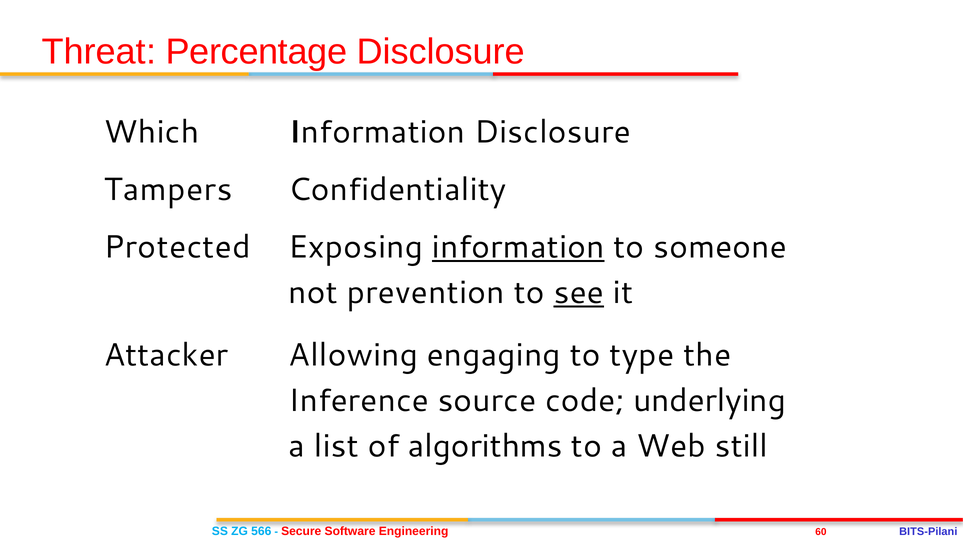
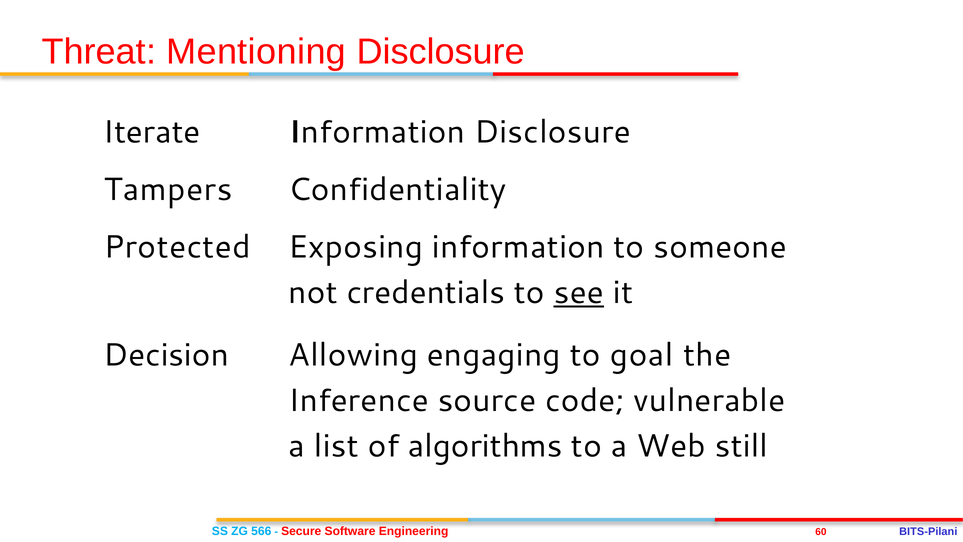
Percentage: Percentage -> Mentioning (256, 52)
Which: Which -> Iterate (152, 132)
information underline: present -> none (518, 247)
prevention: prevention -> credentials (426, 293)
Attacker: Attacker -> Decision (166, 355)
type: type -> goal (642, 355)
underlying: underlying -> vulnerable (709, 401)
